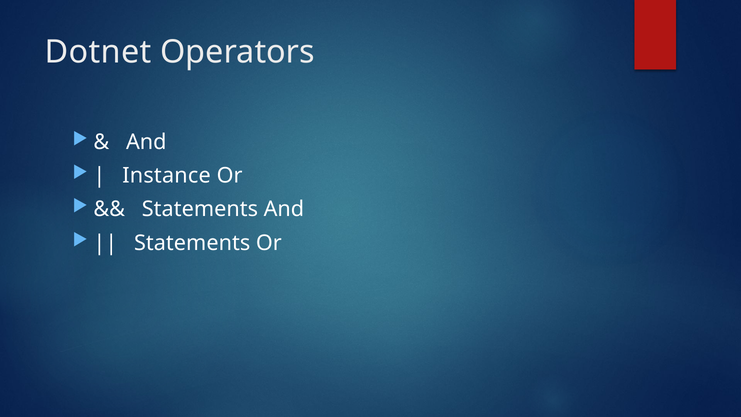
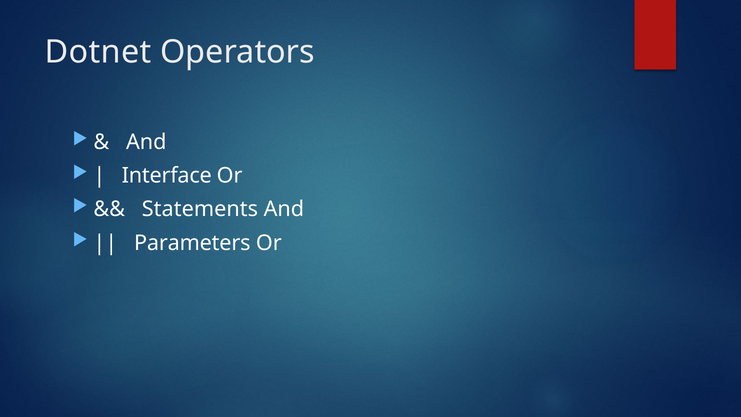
Instance: Instance -> Interface (167, 176)
Statements: Statements -> Parameters (192, 243)
